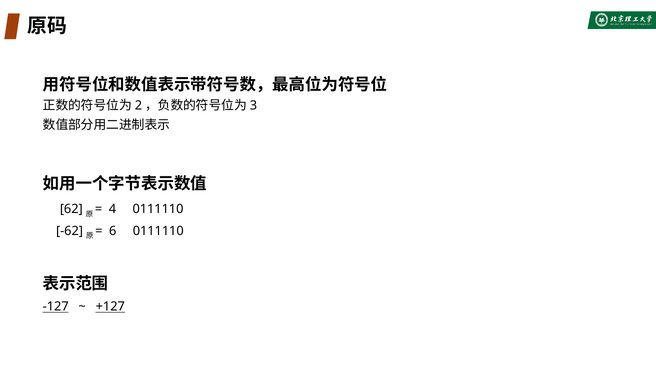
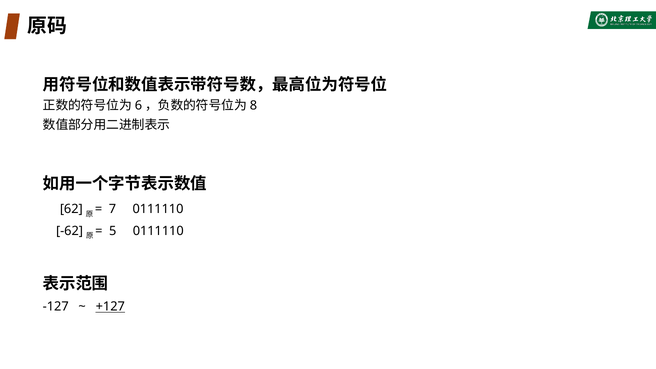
2: 2 -> 6 (138, 106)
3: 3 -> 8 (253, 106)
4: 4 -> 7 (112, 209)
6: 6 -> 5 (113, 231)
-127 underline: present -> none (56, 307)
